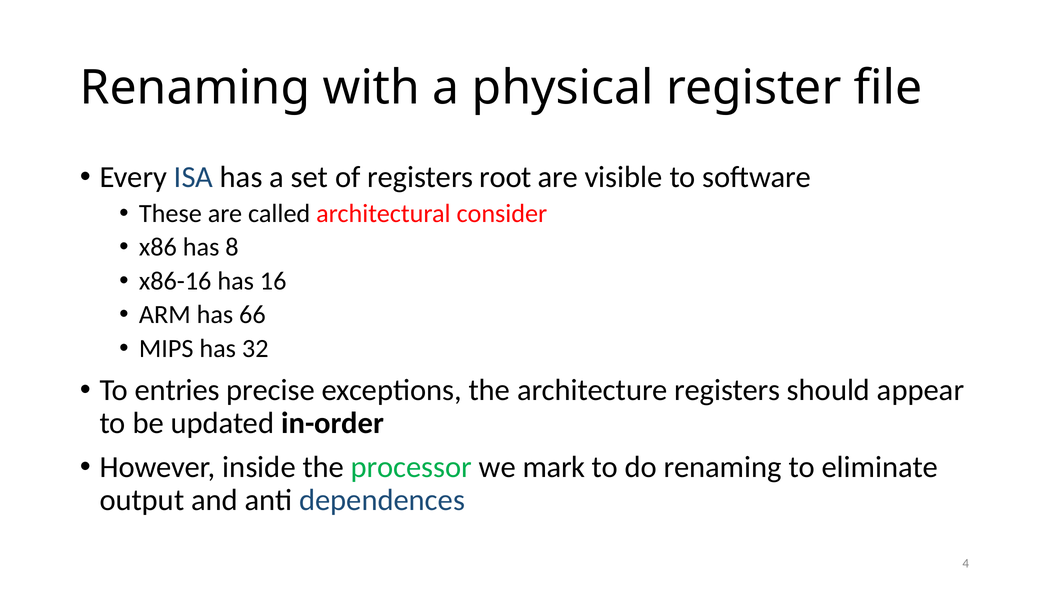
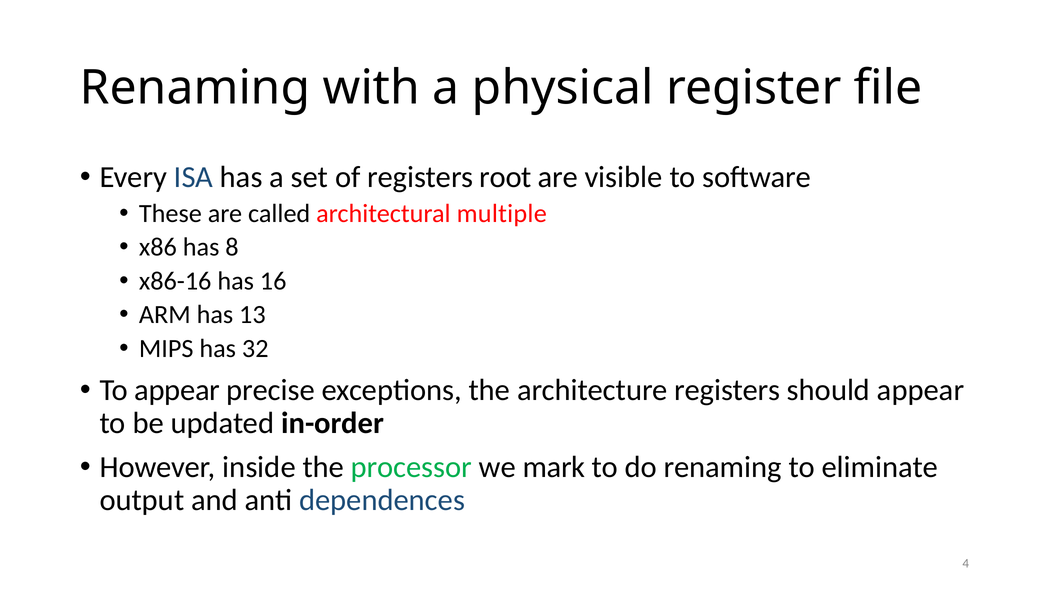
consider: consider -> multiple (502, 214)
66: 66 -> 13 (252, 315)
To entries: entries -> appear (177, 390)
